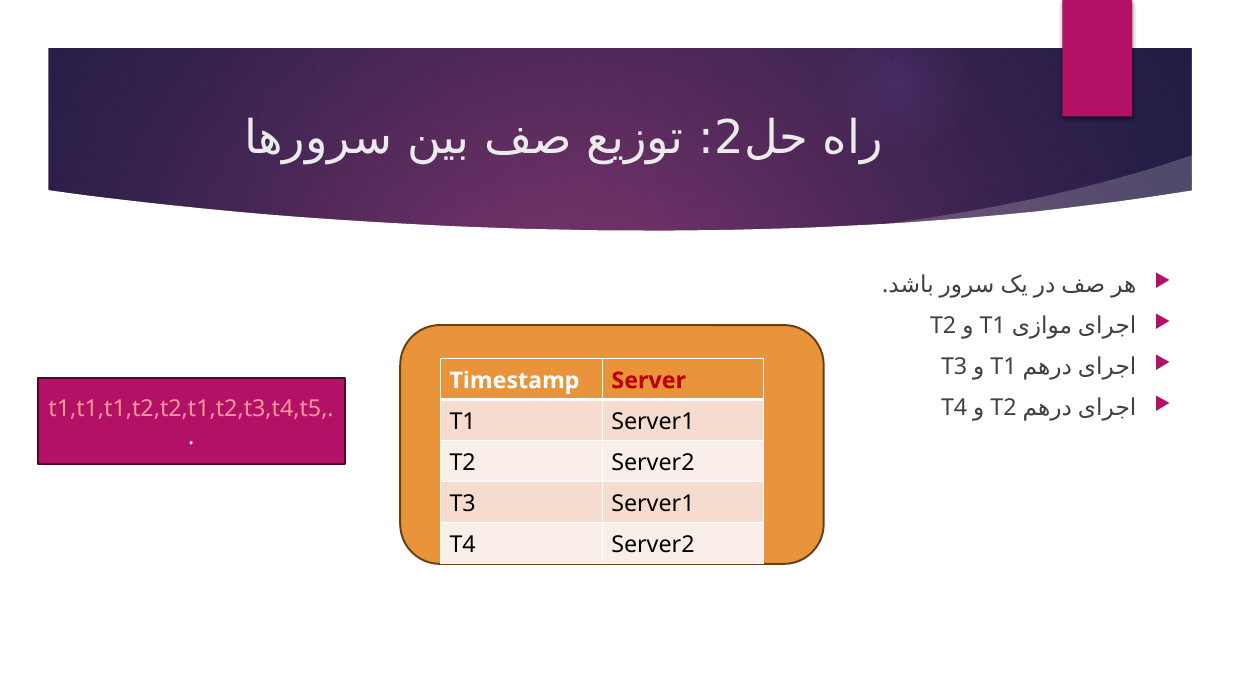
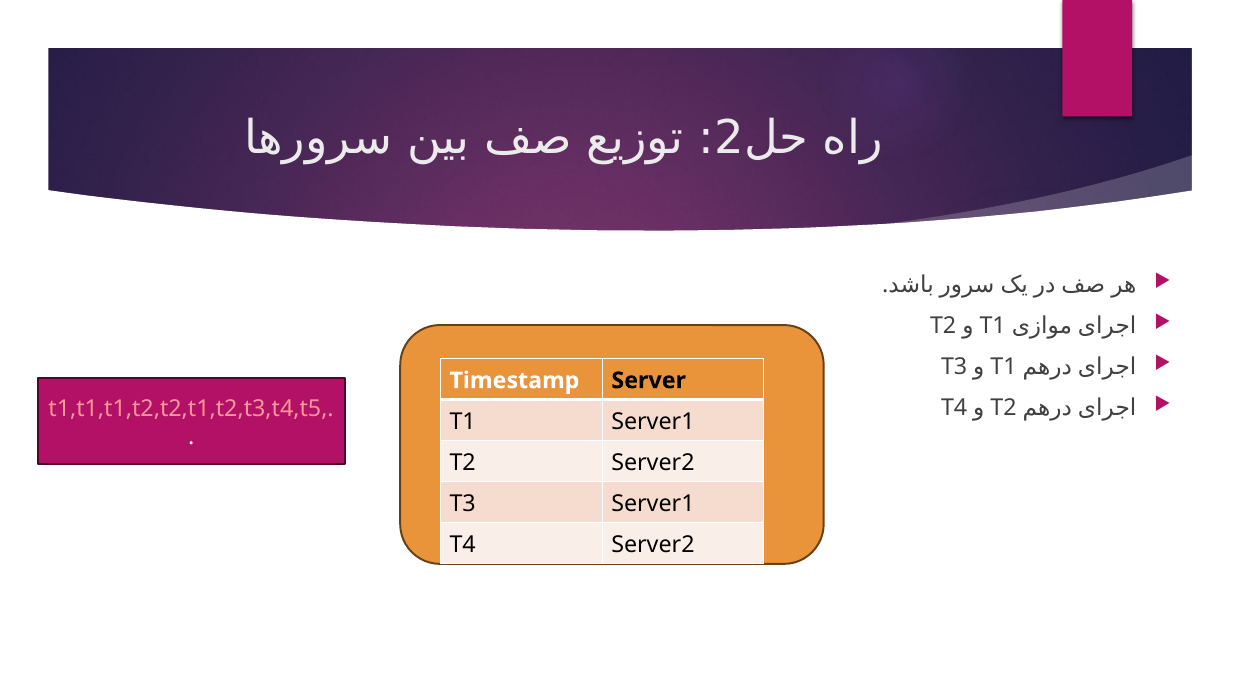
Server colour: red -> black (649, 381)
